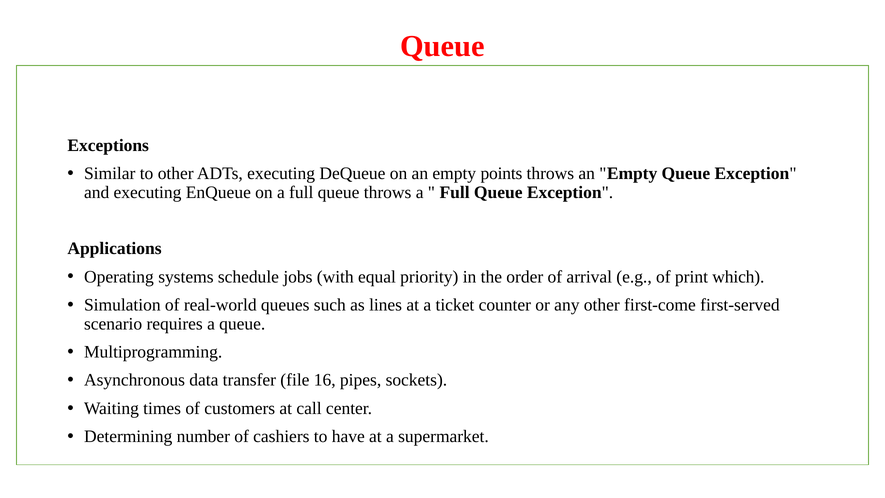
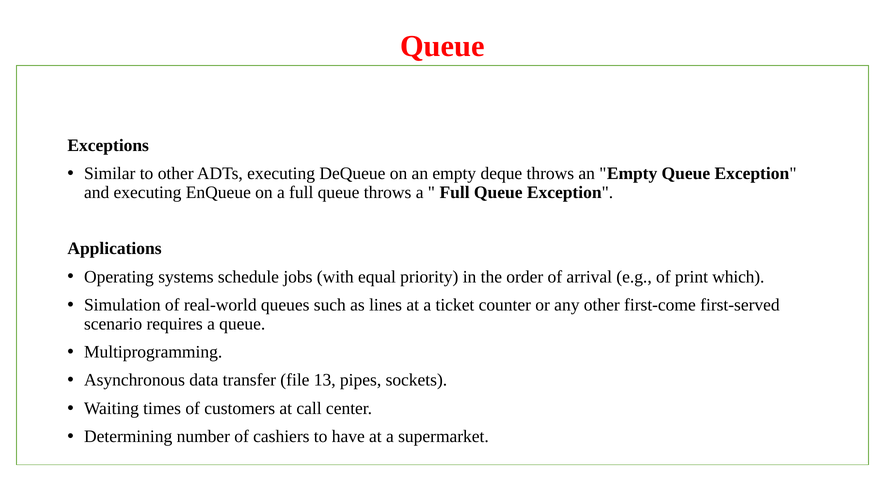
points: points -> deque (501, 173)
16: 16 -> 13 (325, 380)
